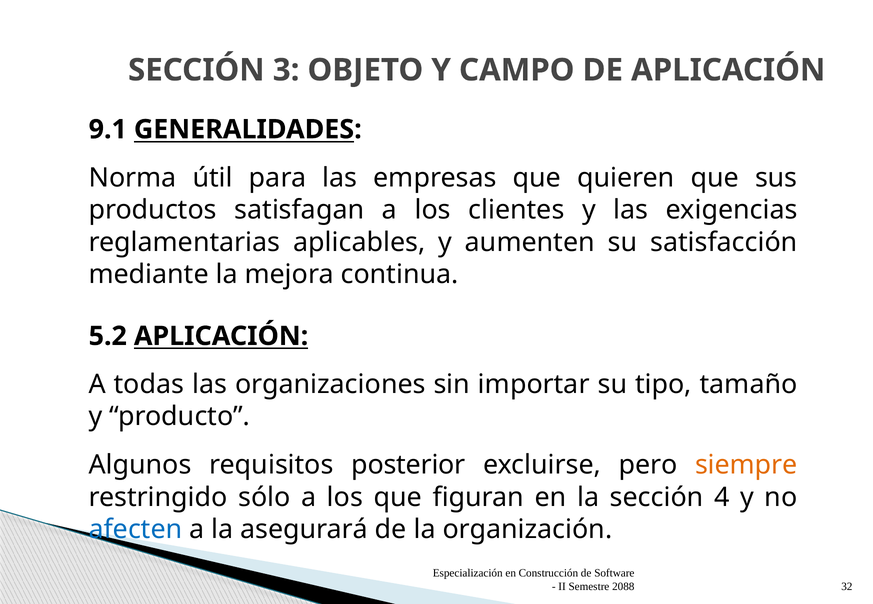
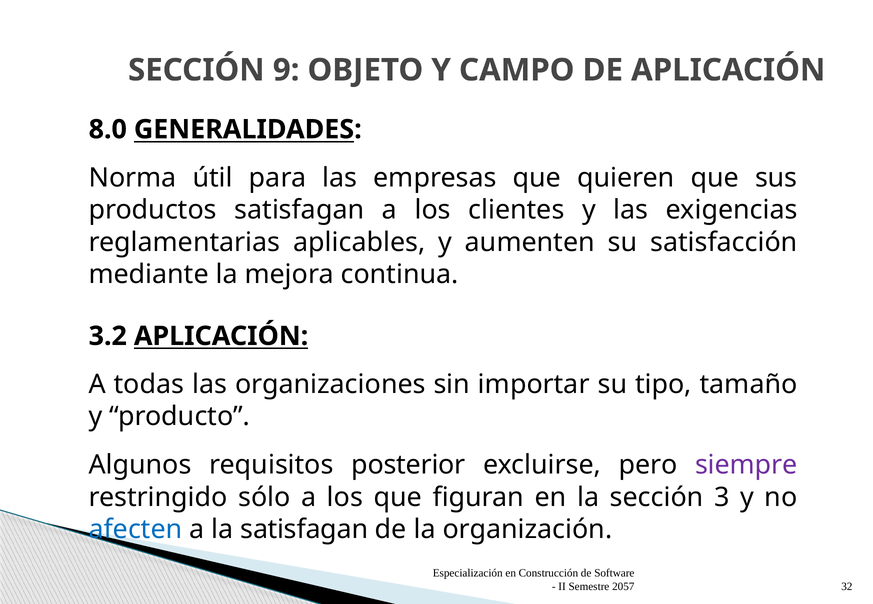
3: 3 -> 9 (286, 70)
9.1: 9.1 -> 8.0 (108, 129)
5.2: 5.2 -> 3.2 (108, 336)
siempre colour: orange -> purple (746, 465)
4: 4 -> 3 (722, 497)
la asegurará: asegurará -> satisfagan (304, 530)
2088: 2088 -> 2057 (623, 587)
